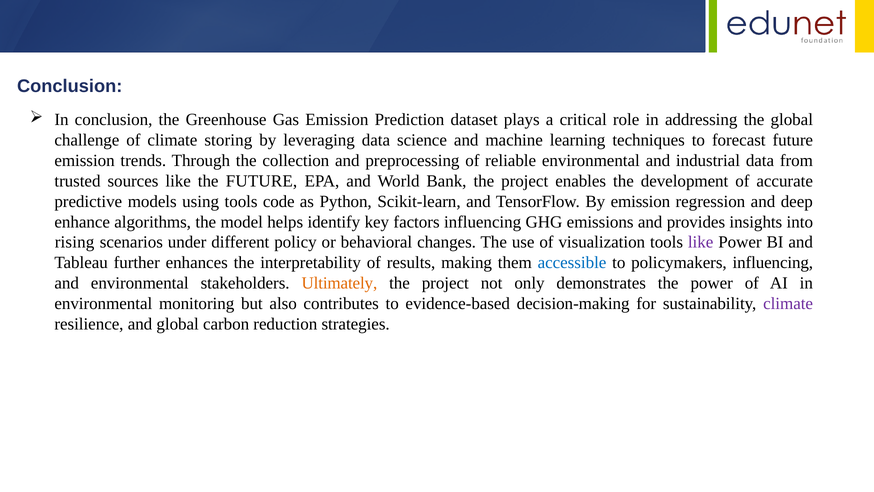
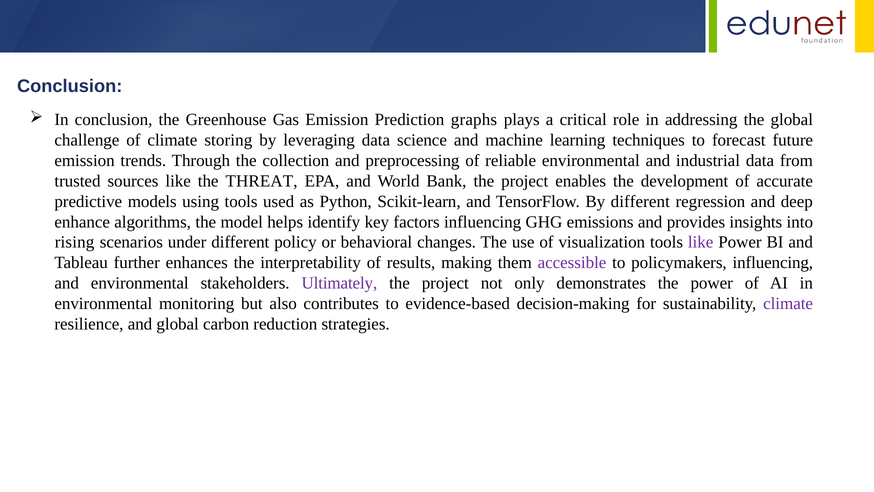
dataset: dataset -> graphs (474, 120)
the FUTURE: FUTURE -> THREAT (262, 181)
code: code -> used (279, 201)
By emission: emission -> different (640, 201)
accessible colour: blue -> purple (572, 262)
Ultimately colour: orange -> purple (339, 283)
